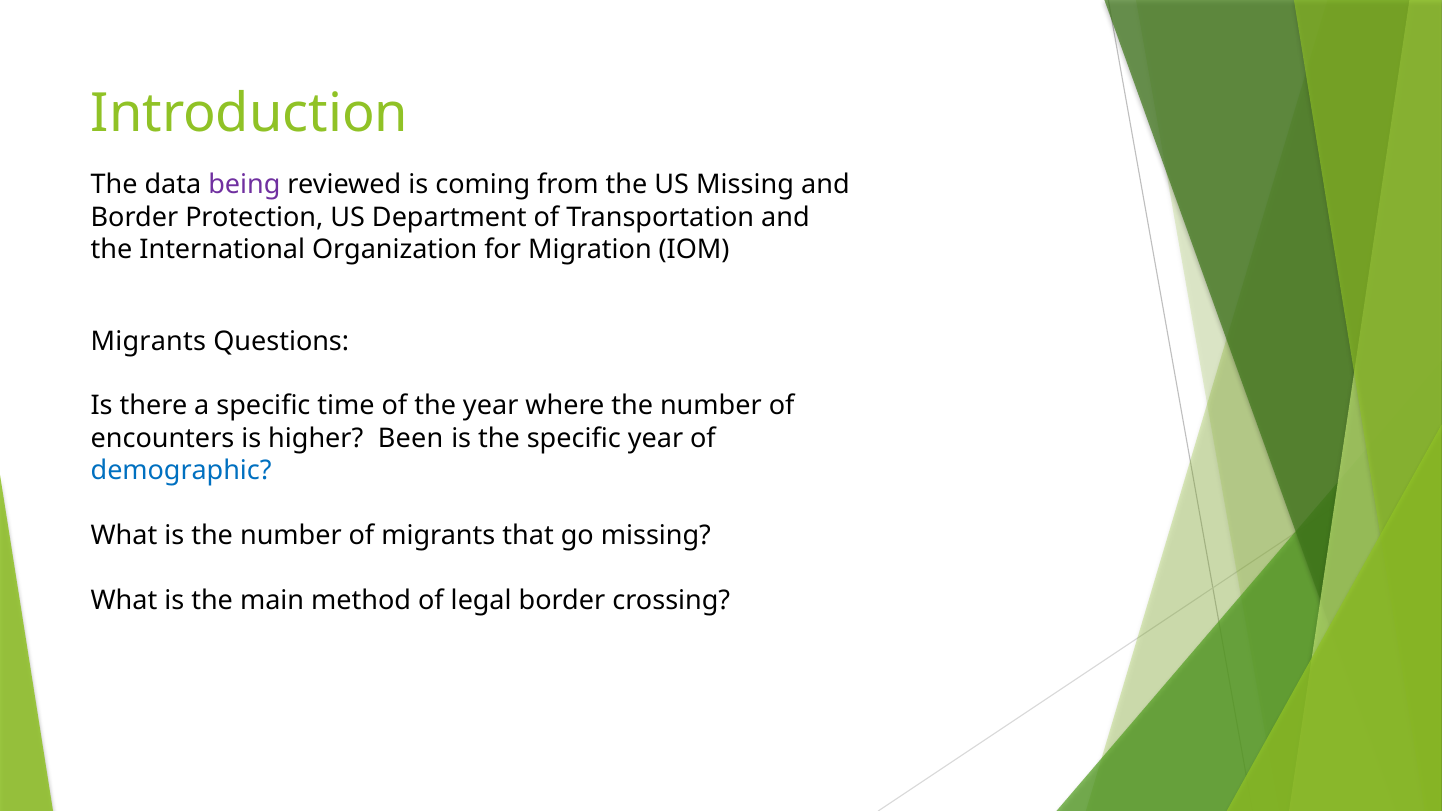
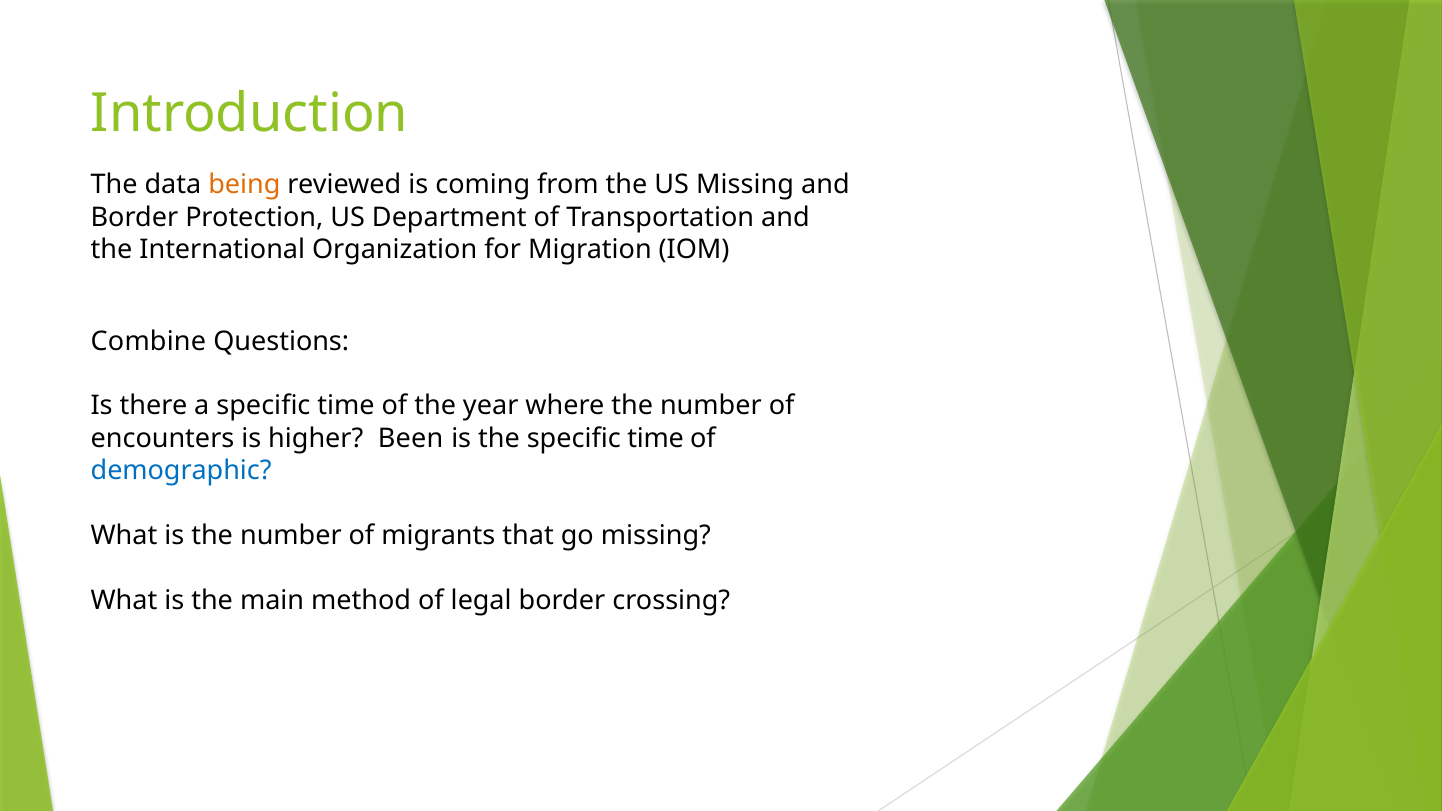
being colour: purple -> orange (244, 185)
Migrants: Migrants -> Combine (148, 341)
the specific year: year -> time (656, 439)
